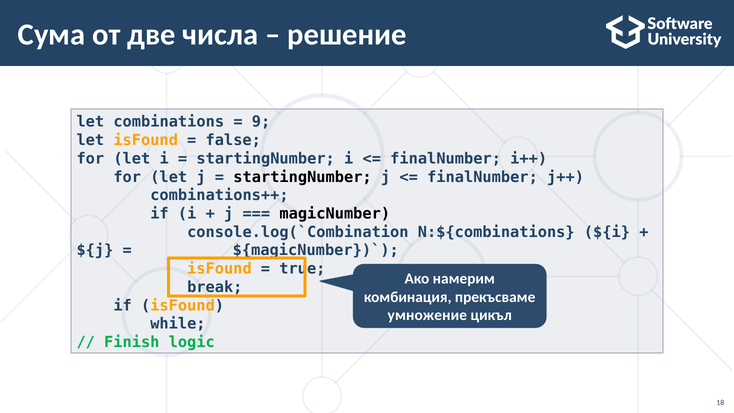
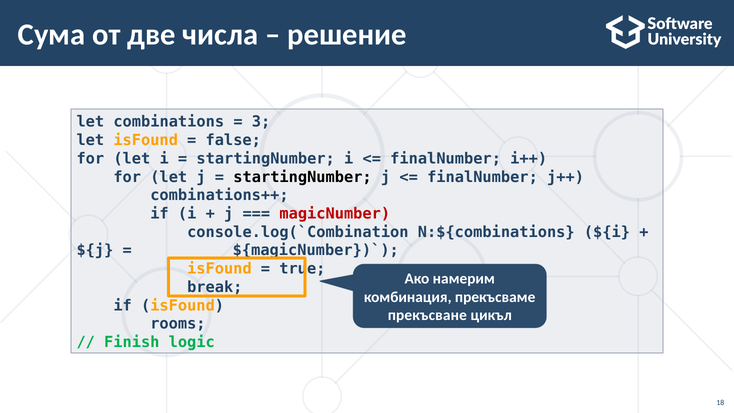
9: 9 -> 3 (261, 122)
magicNumber colour: black -> red (335, 214)
умножение: умножение -> прекъсване (427, 315)
while: while -> rooms (178, 324)
